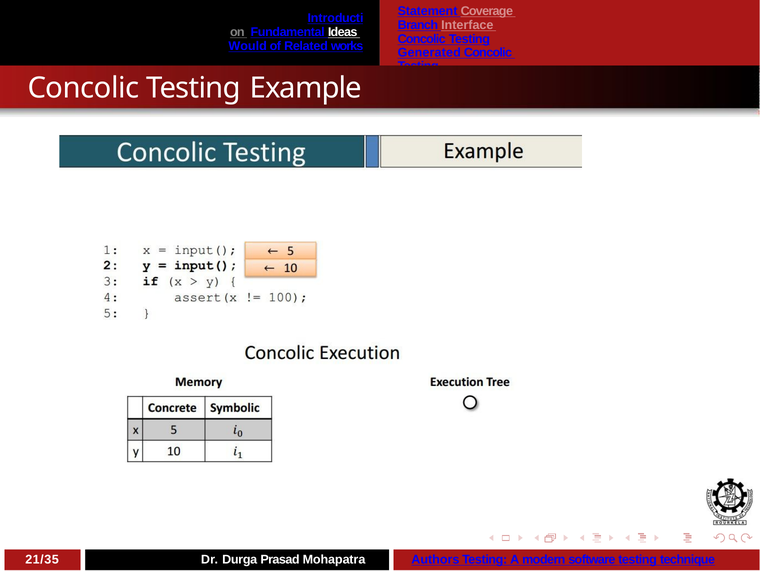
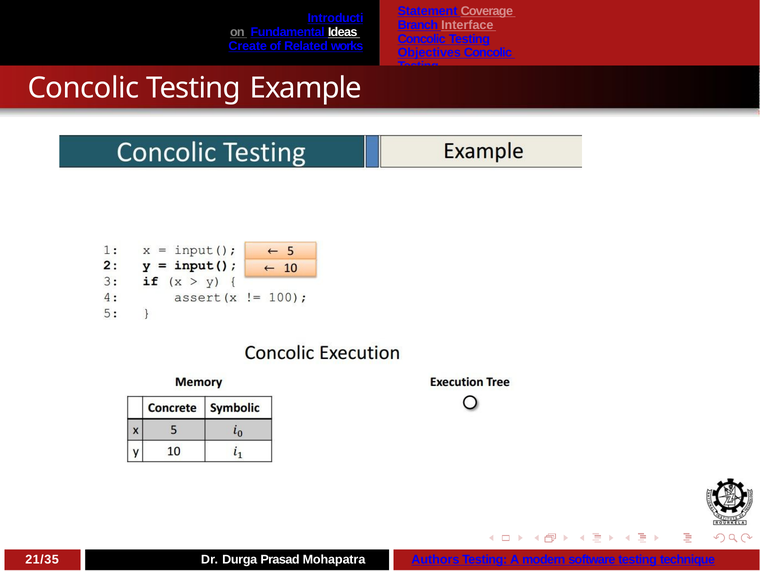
Would: Would -> Create (248, 46)
Generated: Generated -> Objectives (429, 53)
